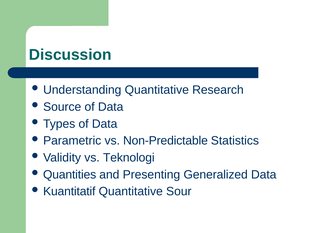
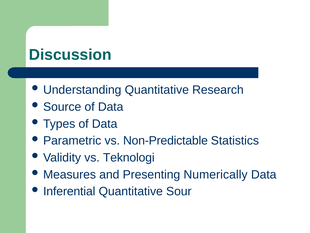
Quantities: Quantities -> Measures (70, 174)
Generalized: Generalized -> Numerically (216, 174)
Kuantitatif: Kuantitatif -> Inferential (69, 191)
